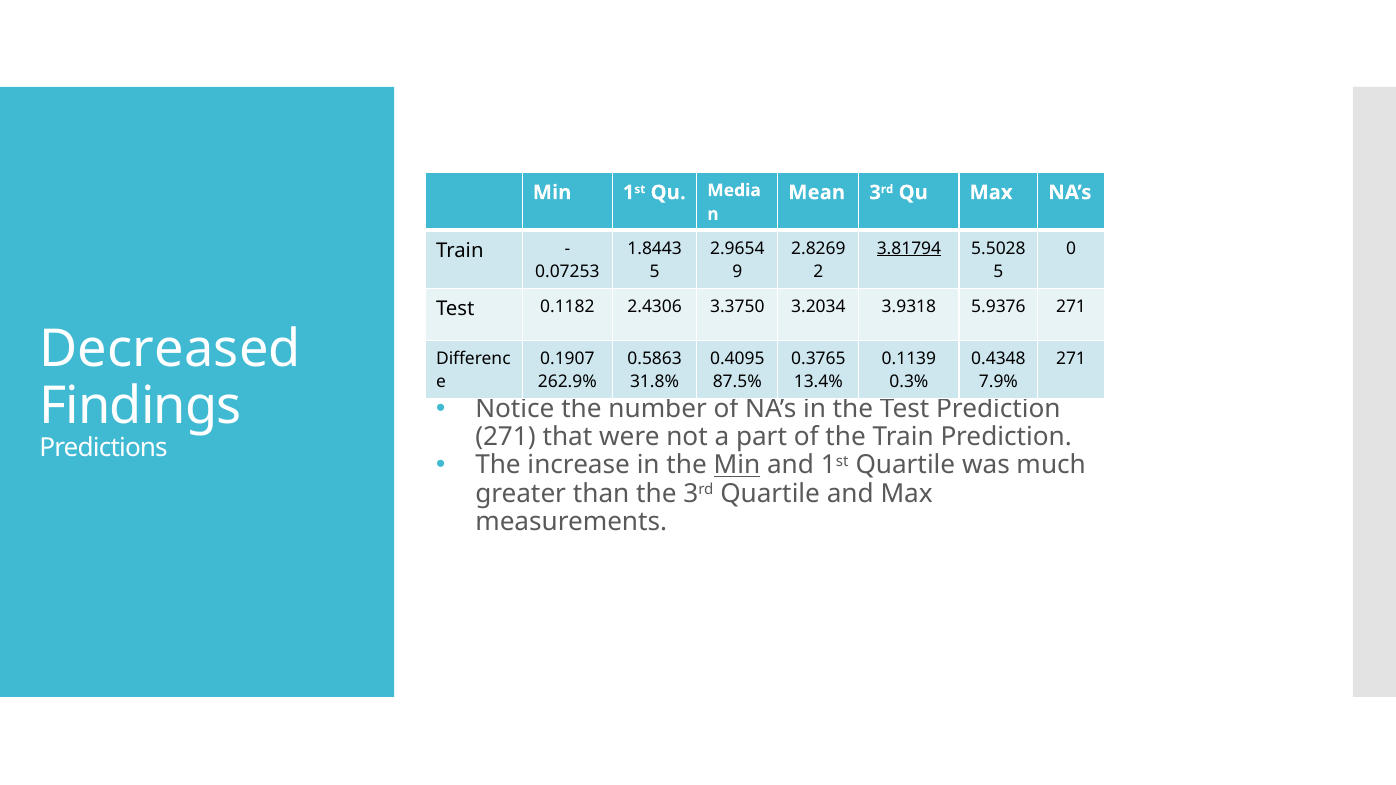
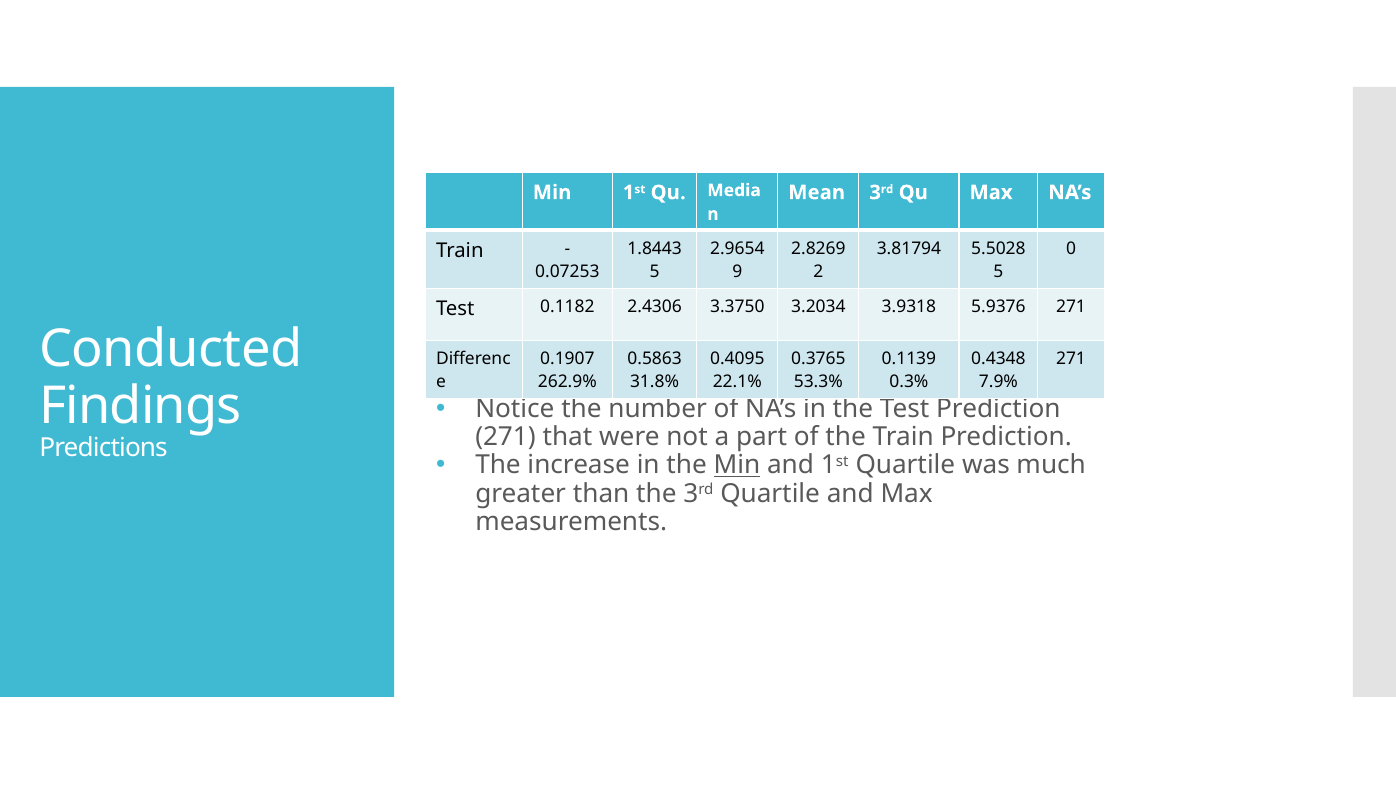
3.81794 underline: present -> none (909, 248)
Decreased: Decreased -> Conducted (171, 349)
87.5%: 87.5% -> 22.1% (737, 382)
13.4%: 13.4% -> 53.3% (818, 382)
